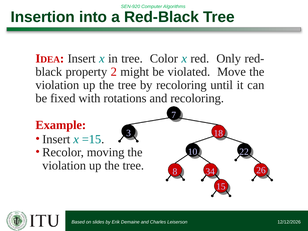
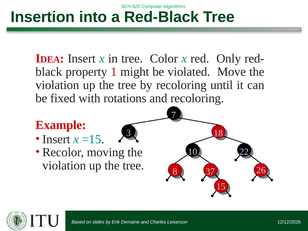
2: 2 -> 1 (114, 72)
34: 34 -> 37 (210, 172)
